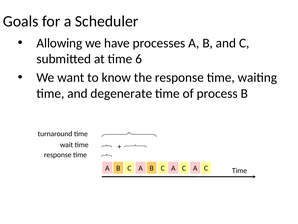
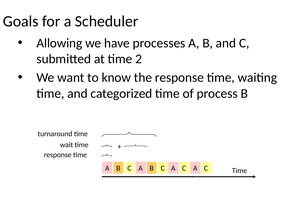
6: 6 -> 2 (139, 59)
degenerate: degenerate -> categorized (121, 93)
